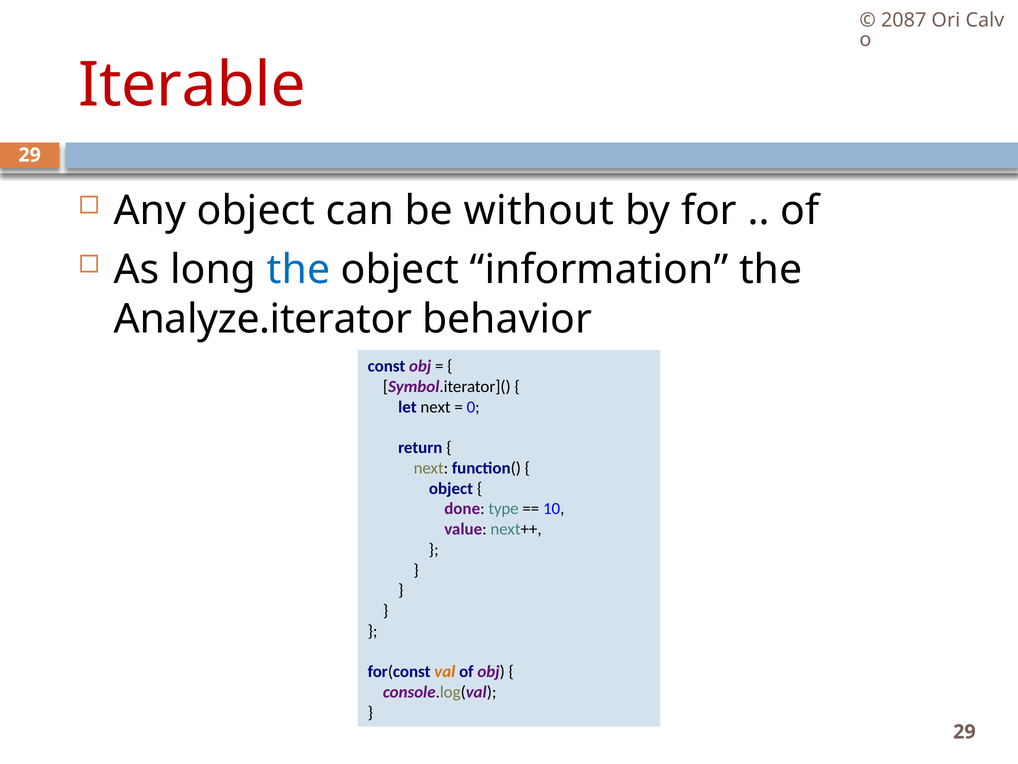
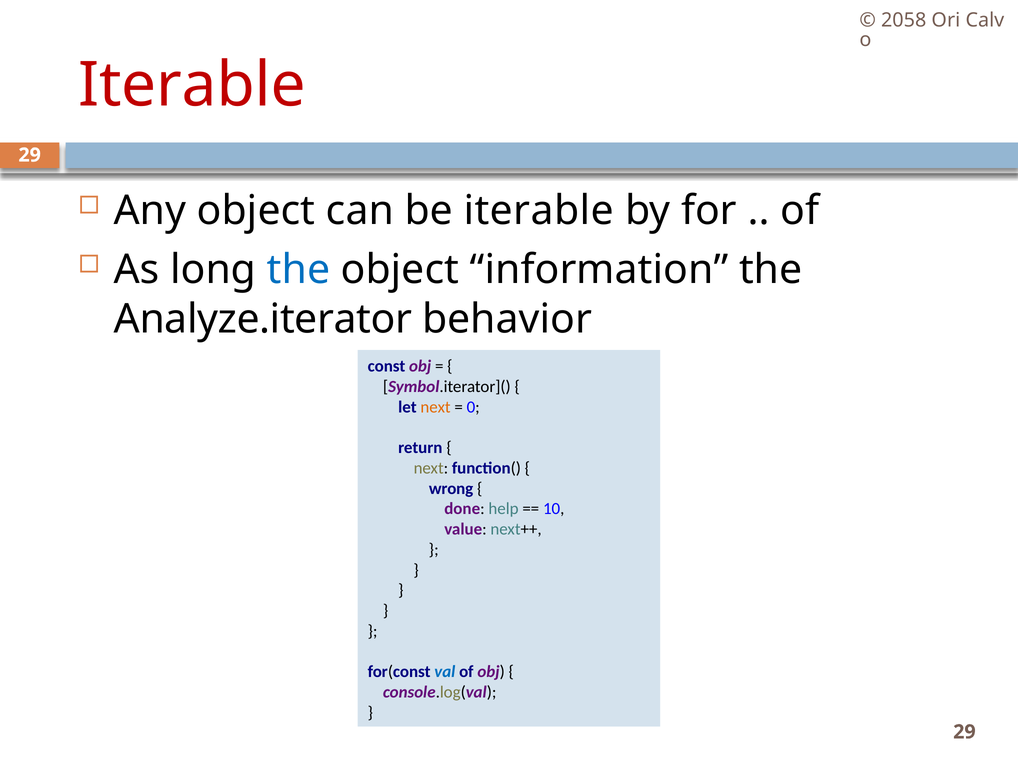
2087: 2087 -> 2058 (904, 20)
be without: without -> iterable (539, 211)
next colour: black -> orange (436, 407)
object: object -> wrong (451, 488)
type: type -> help (503, 509)
val colour: orange -> blue (445, 671)
